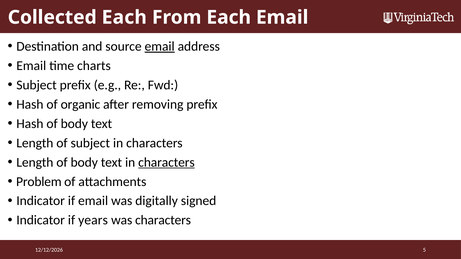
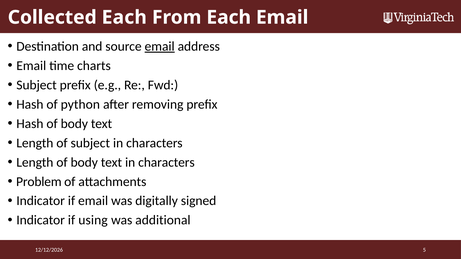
organic: organic -> python (80, 104)
characters underline: present -> none (166, 162)
years: years -> using (93, 220)
was characters: characters -> additional (163, 220)
